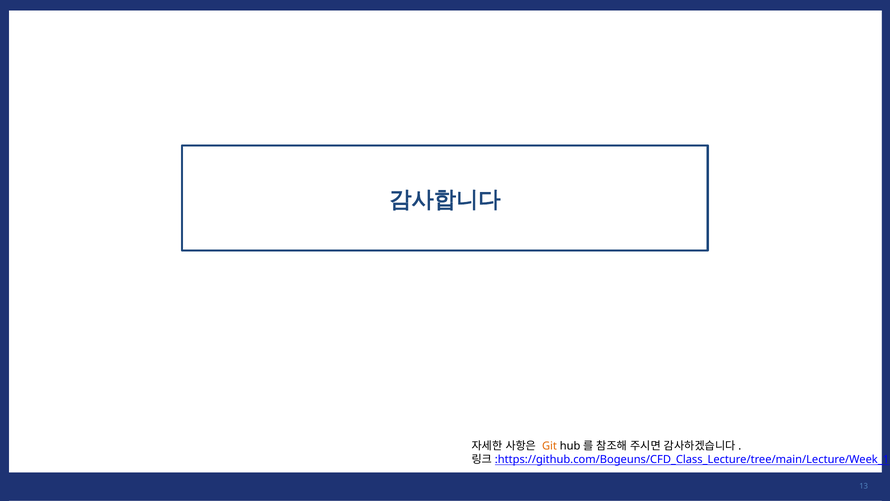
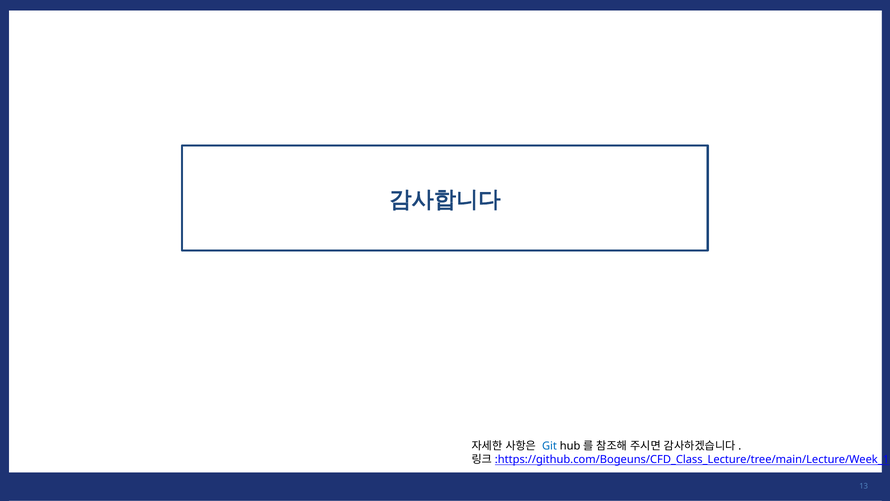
Git colour: orange -> blue (549, 446)
